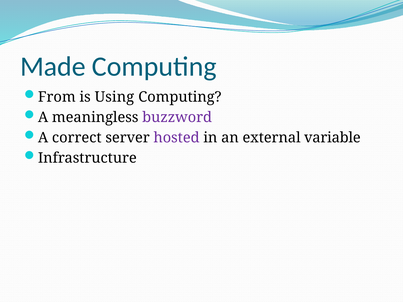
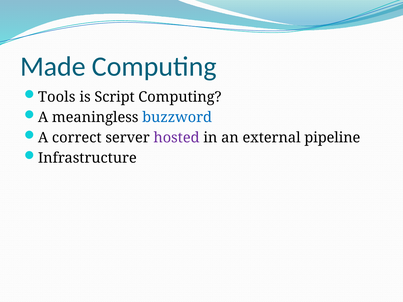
From: From -> Tools (57, 97)
Using: Using -> Script (115, 97)
buzzword colour: purple -> blue (177, 117)
variable: variable -> pipeline (332, 138)
